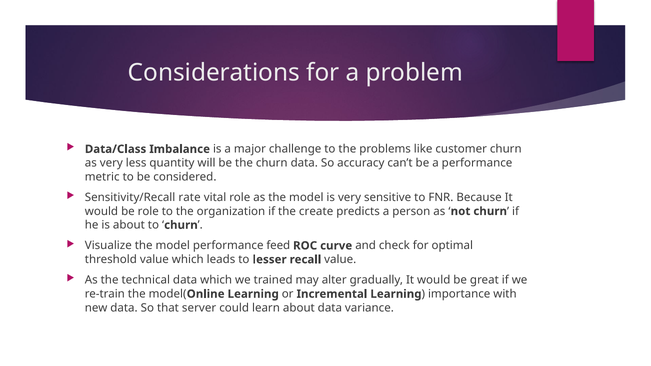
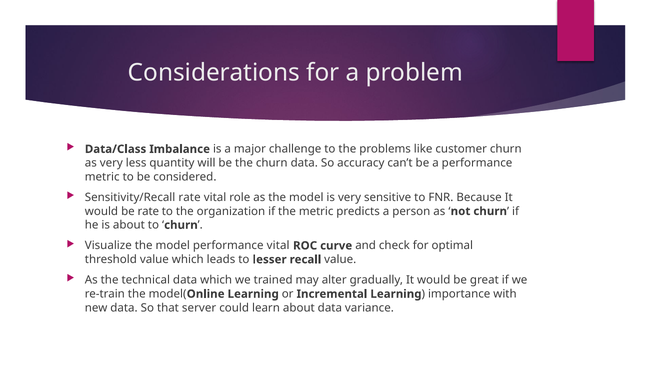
be role: role -> rate (148, 211)
the create: create -> metric (316, 211)
performance feed: feed -> vital (278, 246)
